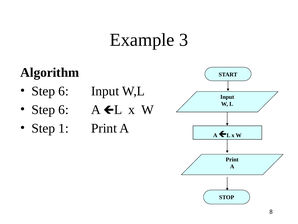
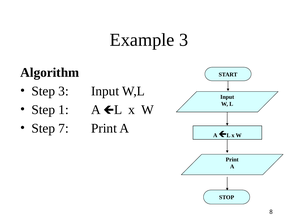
6: 6 -> 3 (64, 91)
6: 6 -> 1 (64, 110)
1: 1 -> 7 (64, 128)
